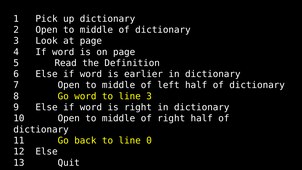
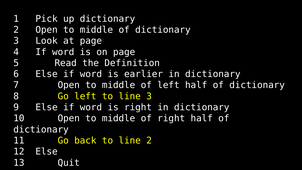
Go word: word -> left (85, 96)
line 0: 0 -> 2 (149, 140)
